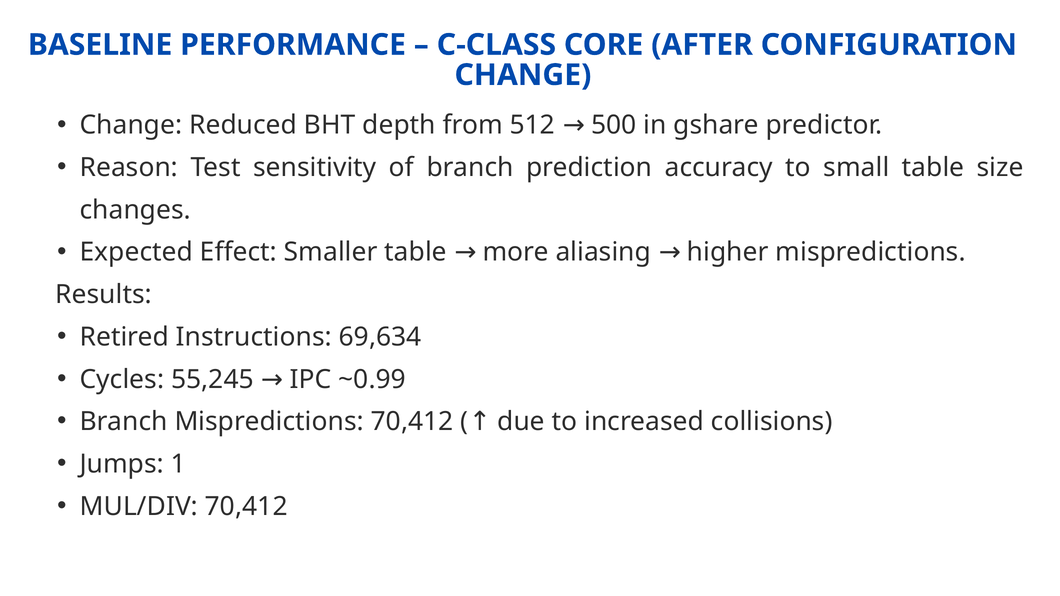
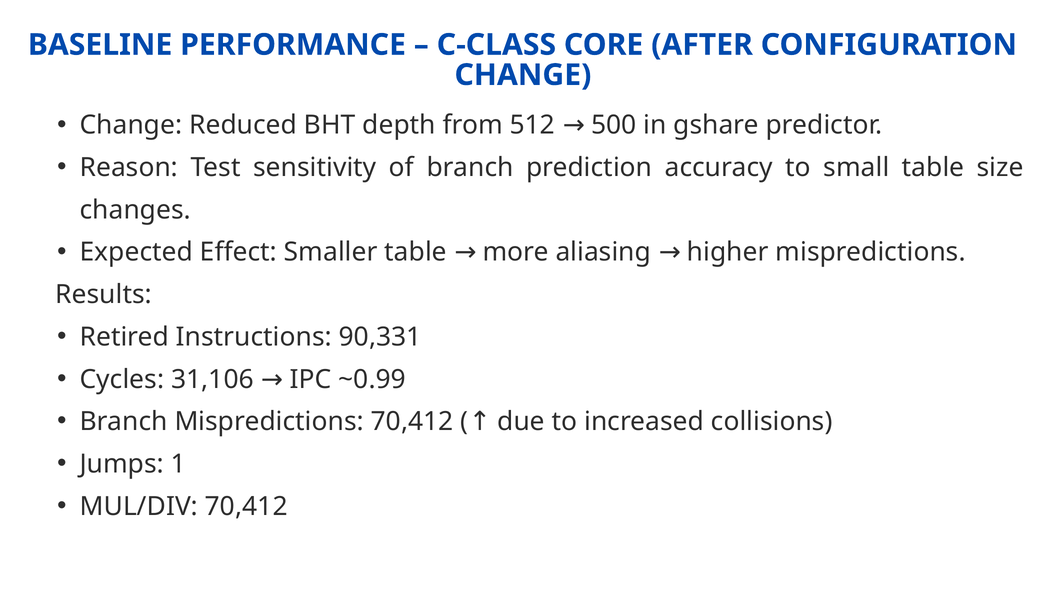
69,634: 69,634 -> 90,331 (380, 337)
55,245: 55,245 -> 31,106 (212, 379)
